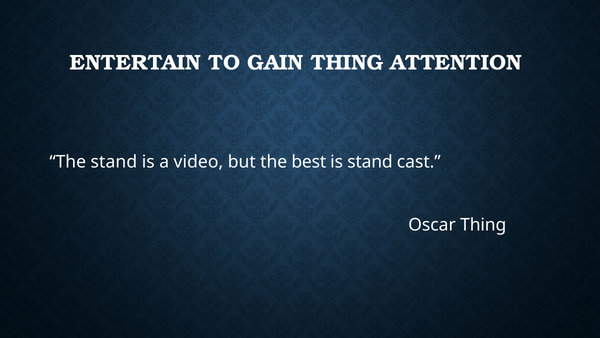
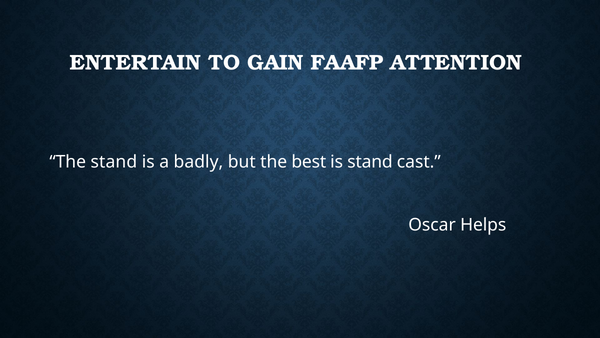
GAIN THING: THING -> FAAFP (347, 62)
video: video -> badly (198, 162)
Oscar Thing: Thing -> Helps (483, 225)
